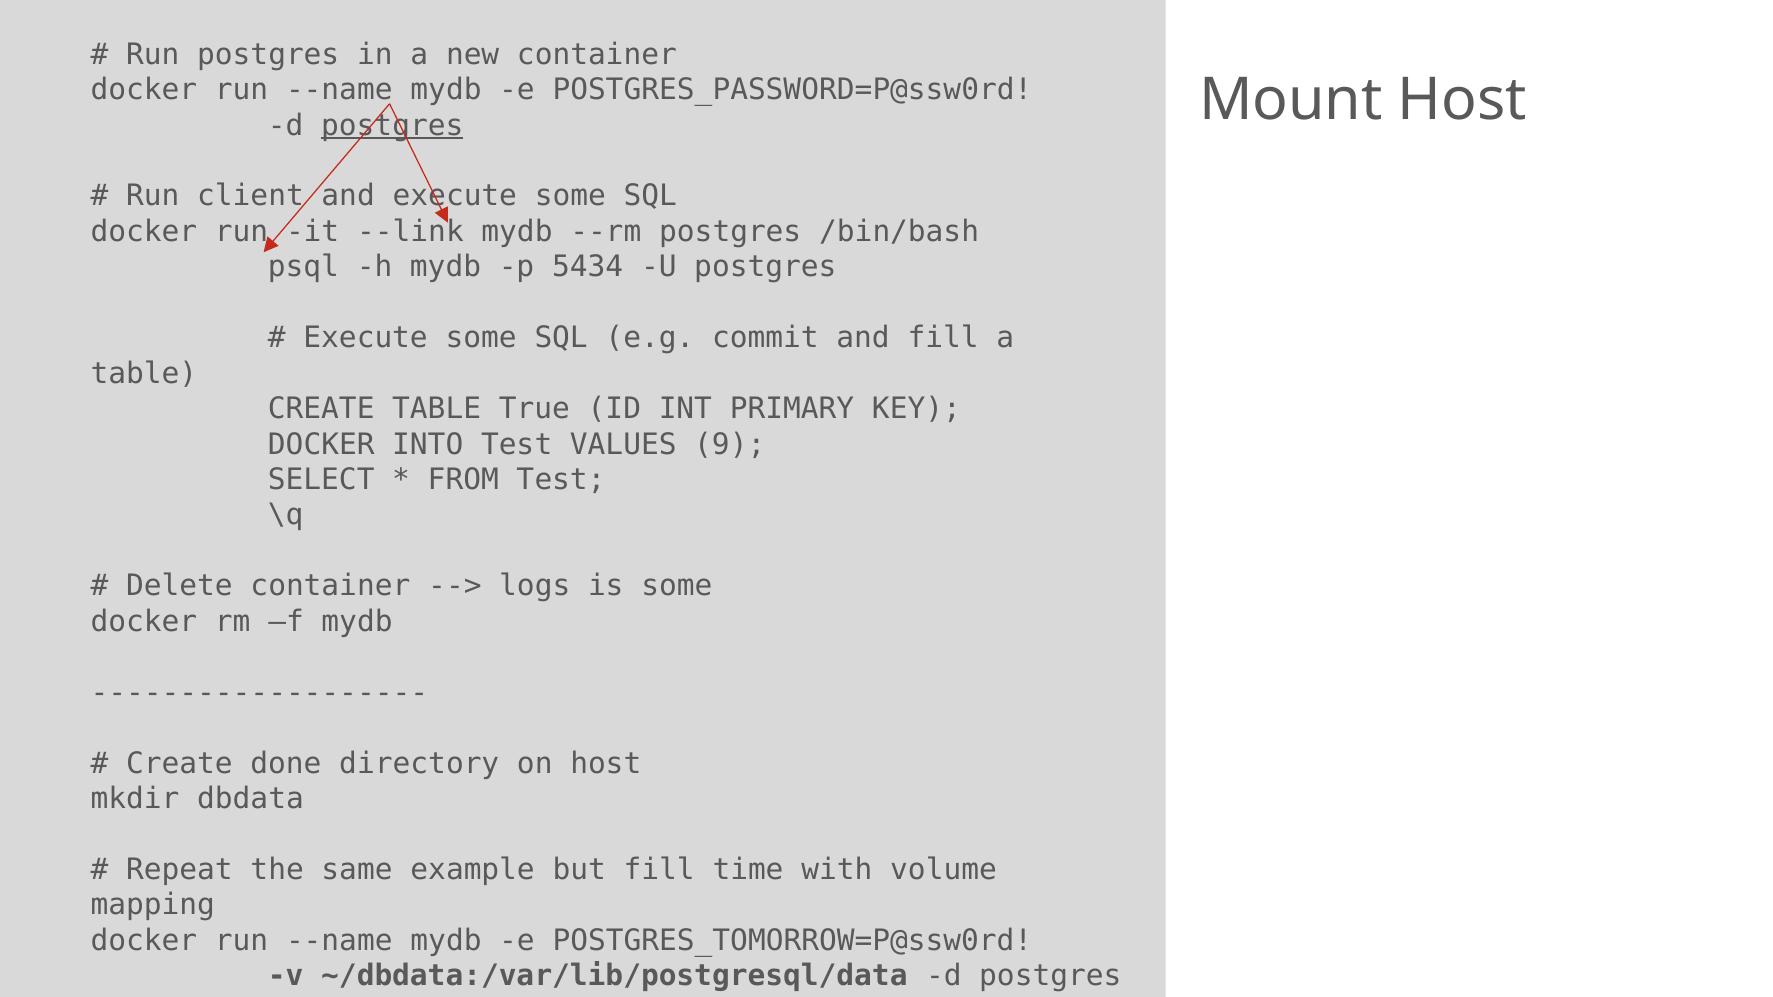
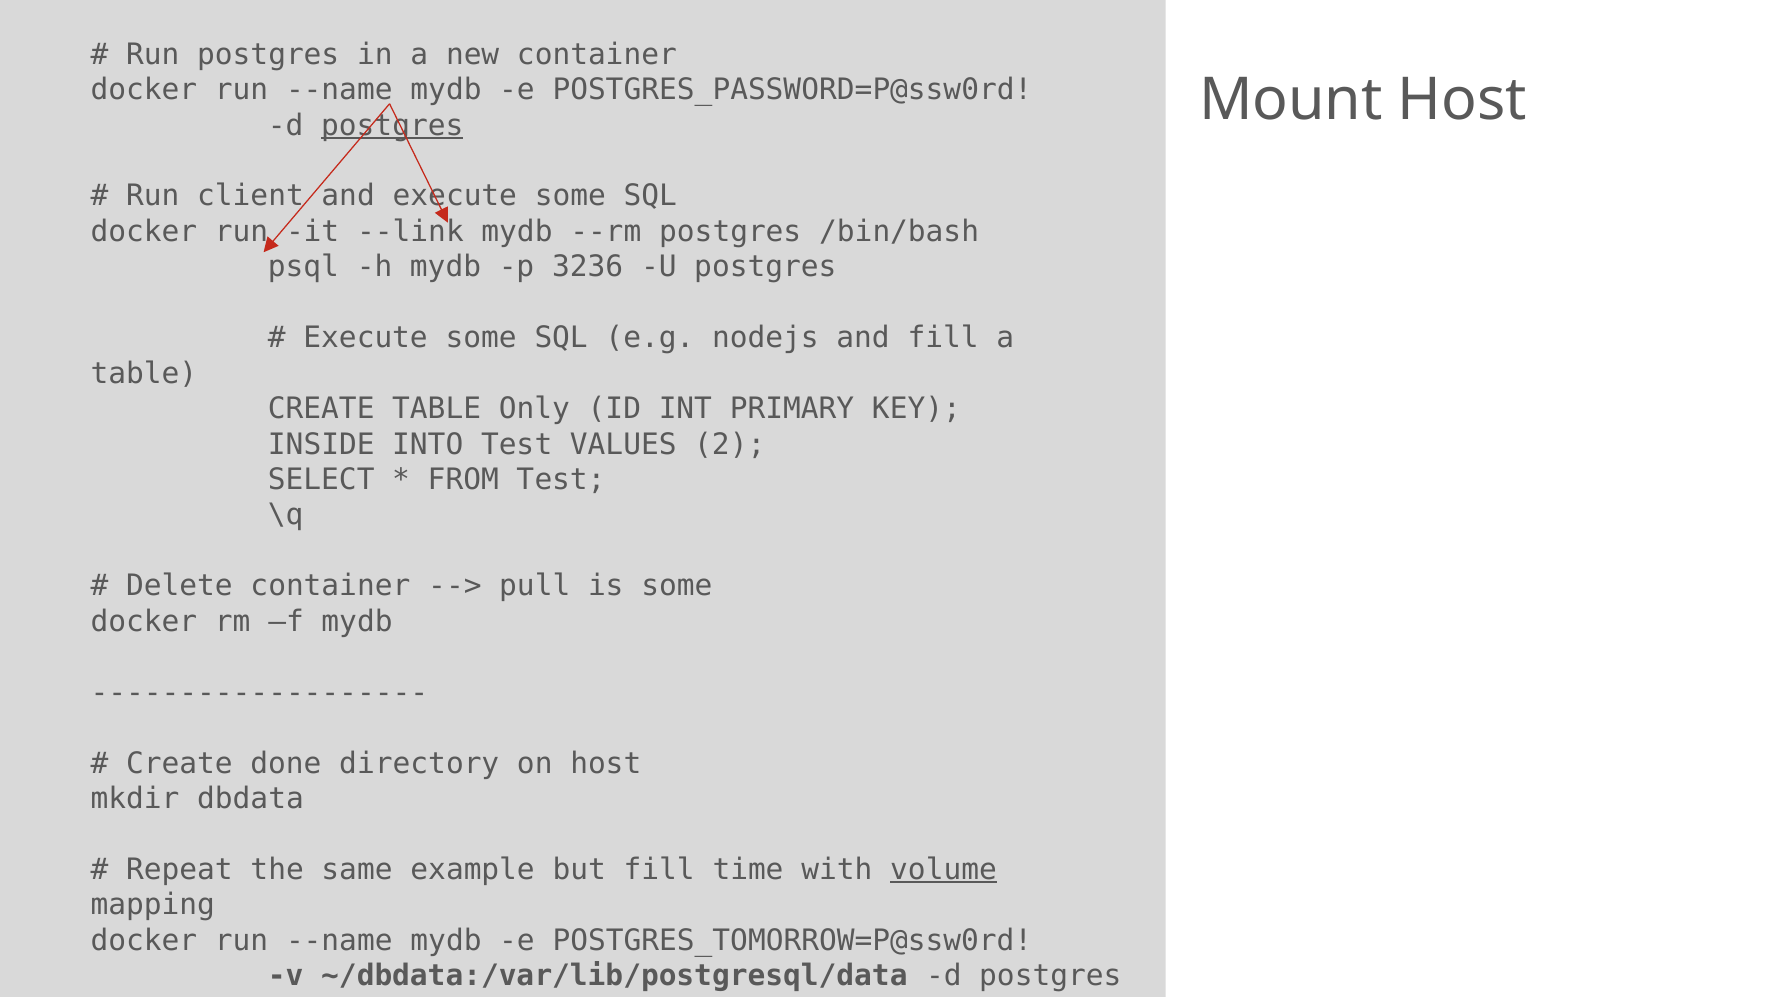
5434: 5434 -> 3236 (588, 267)
commit: commit -> nodejs (765, 338)
True: True -> Only (534, 409)
DOCKER: DOCKER -> INSIDE (321, 444)
9: 9 -> 2 (730, 444)
logs: logs -> pull (535, 586)
volume underline: none -> present (944, 870)
